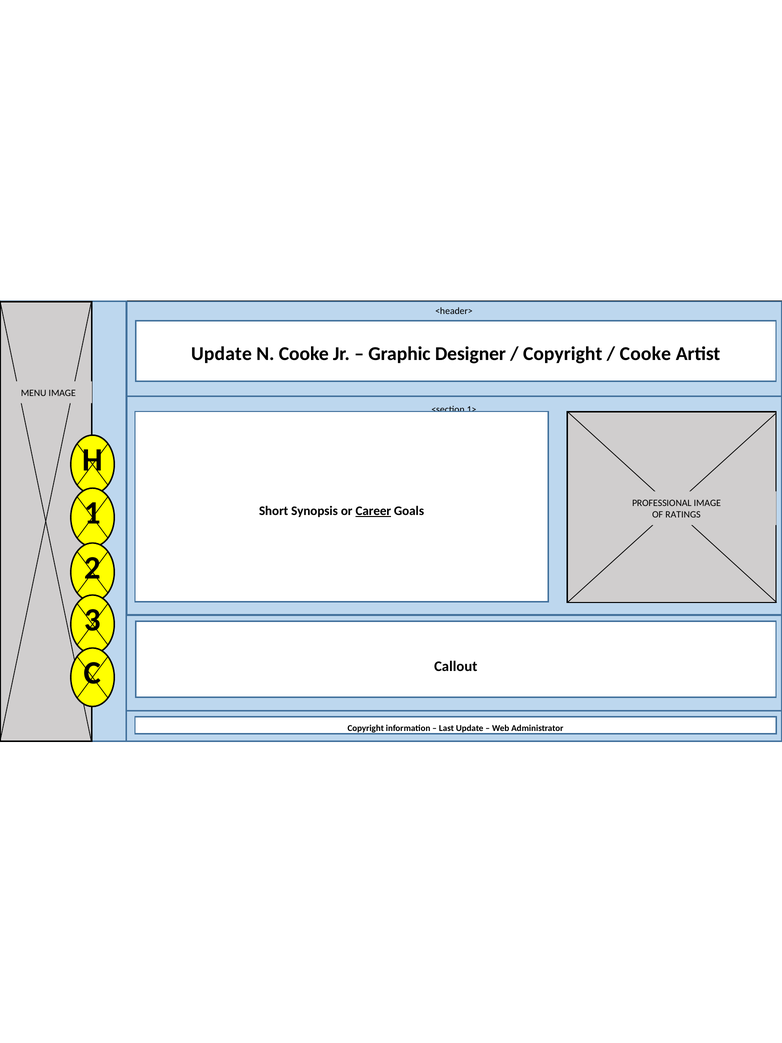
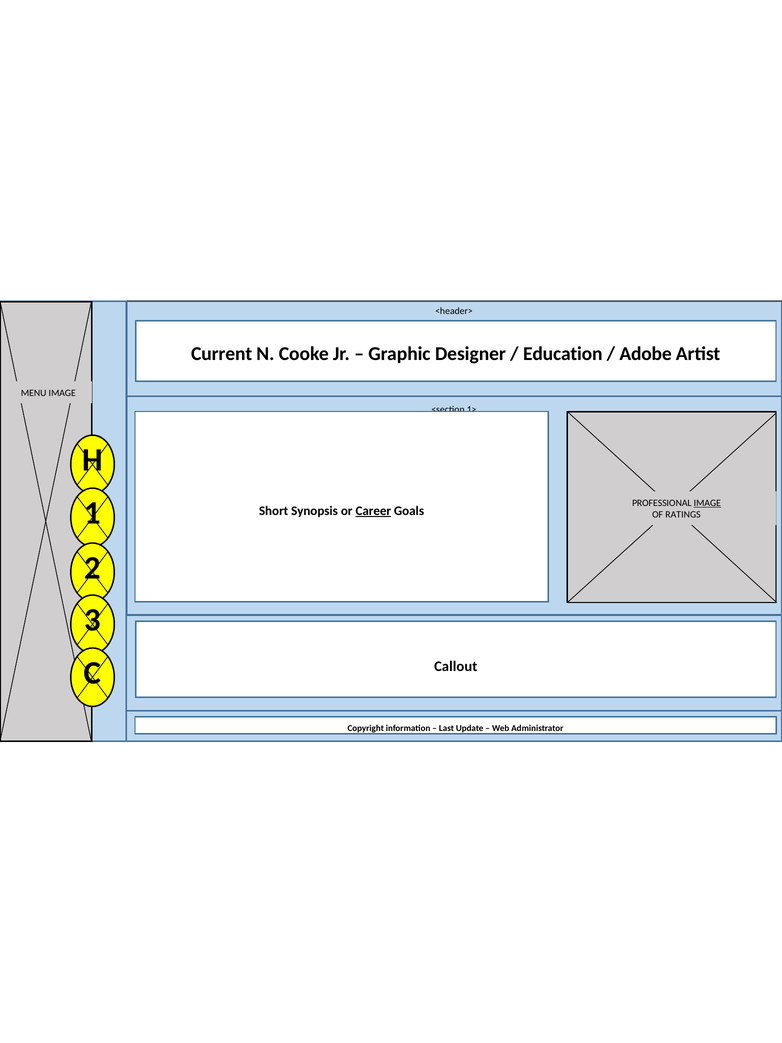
Update: Update -> Current (222, 354)
Copyright: Copyright -> Education (563, 354)
Cooke: Cooke -> Adobe (646, 354)
IMAGE underline: none -> present (707, 503)
